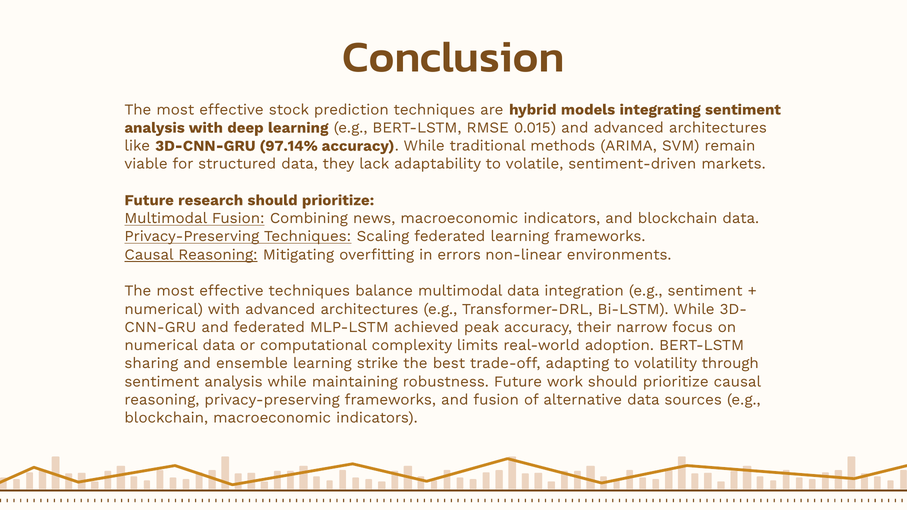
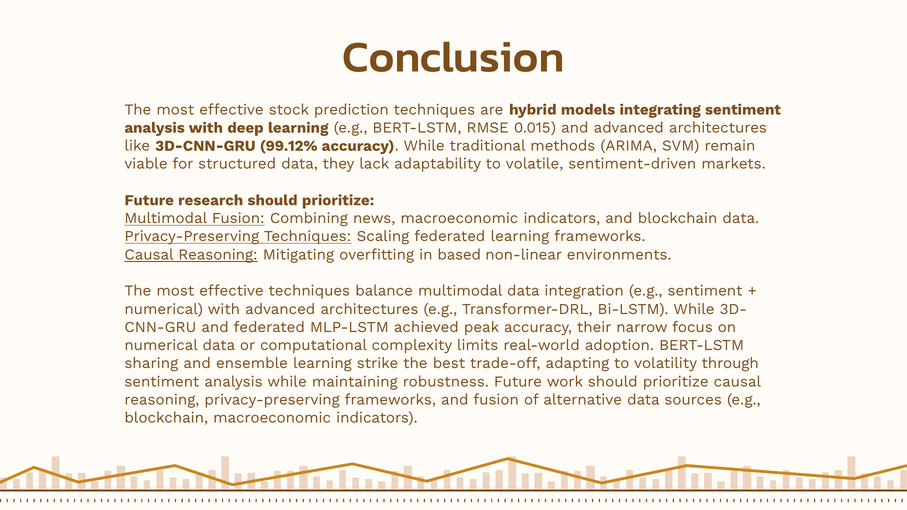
97.14%: 97.14% -> 99.12% (289, 146)
errors: errors -> based (459, 255)
